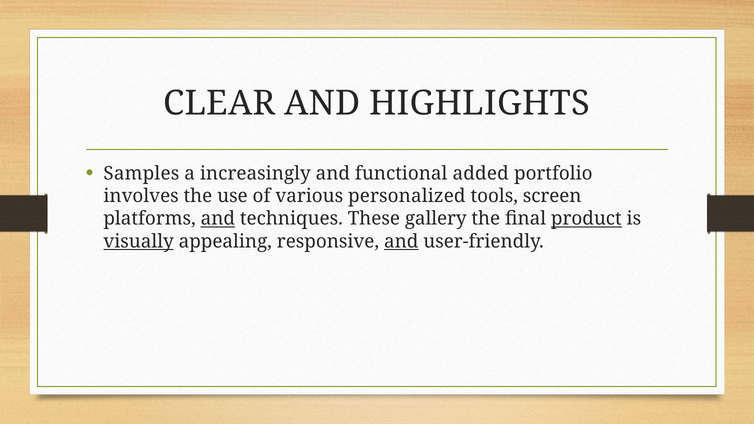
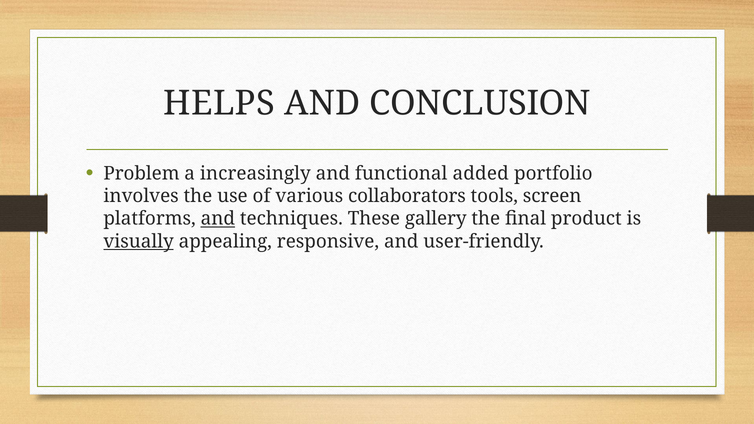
CLEAR: CLEAR -> HELPS (219, 103)
HIGHLIGHTS: HIGHLIGHTS -> CONCLUSION (480, 103)
Samples: Samples -> Problem (142, 174)
personalized: personalized -> collaborators (407, 196)
product underline: present -> none (586, 219)
and underline: present -> none (401, 241)
